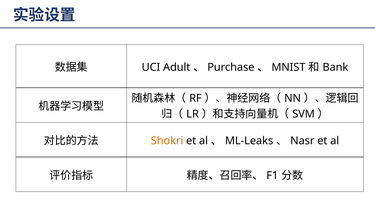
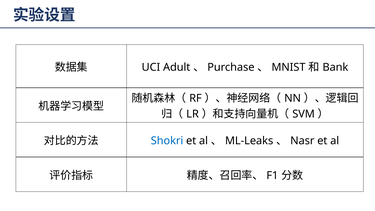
Shokri colour: orange -> blue (167, 141)
